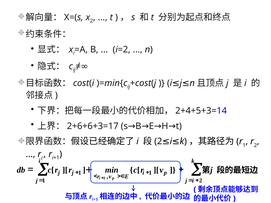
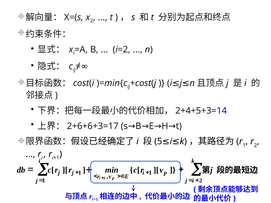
2: 2 -> 5 (158, 142)
